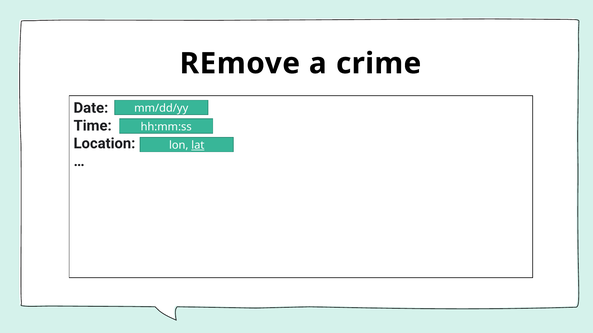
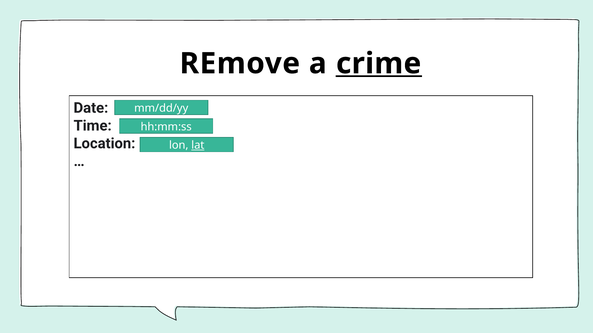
crime underline: none -> present (379, 64)
